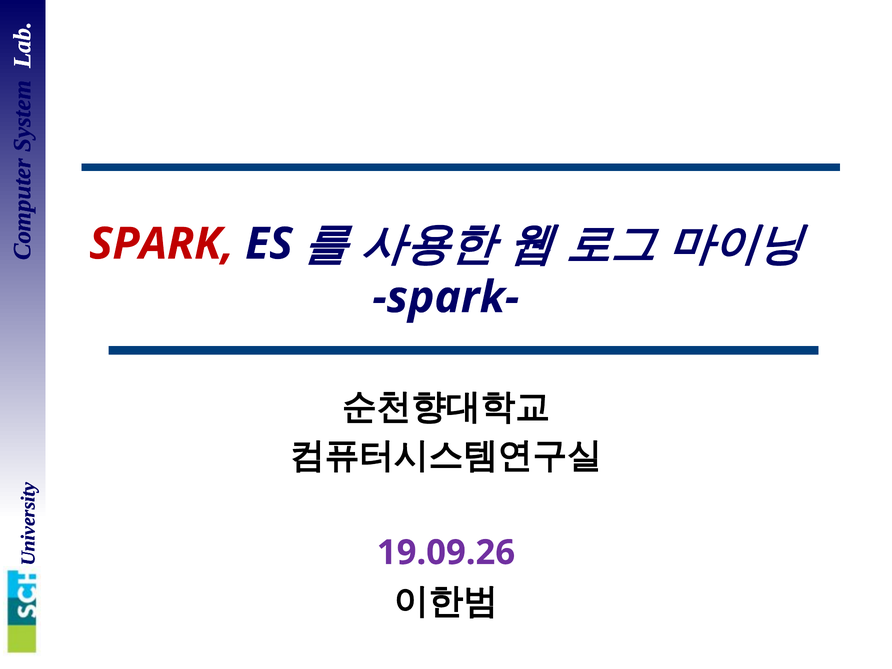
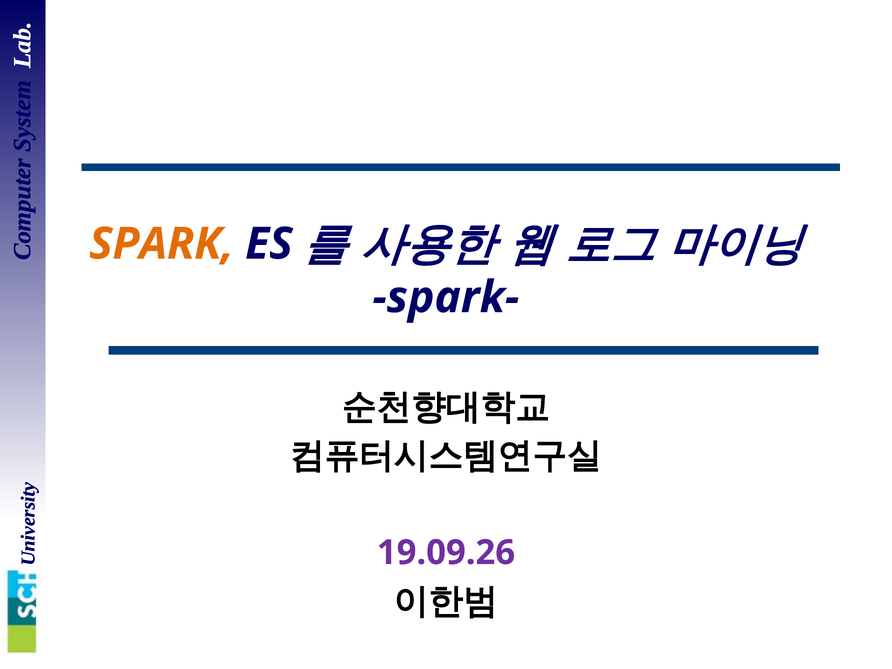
SPARK colour: red -> orange (161, 244)
